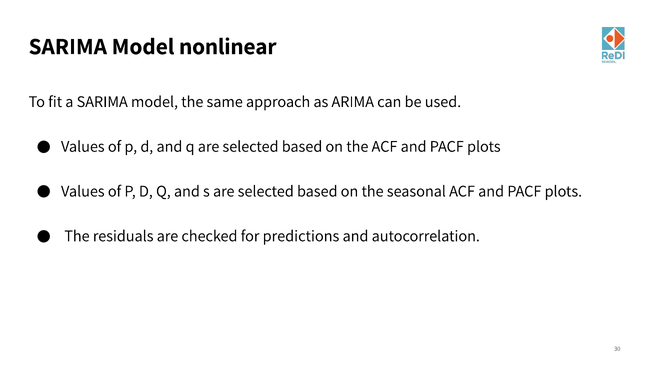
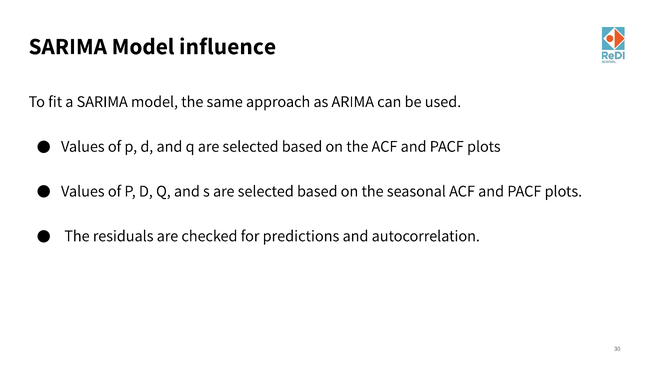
nonlinear: nonlinear -> influence (228, 47)
